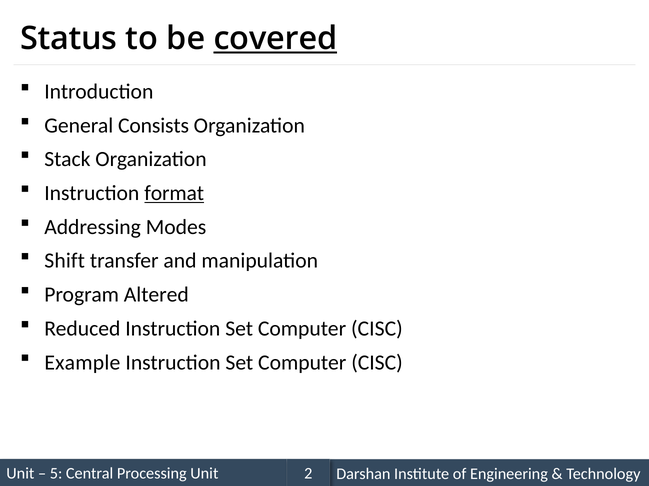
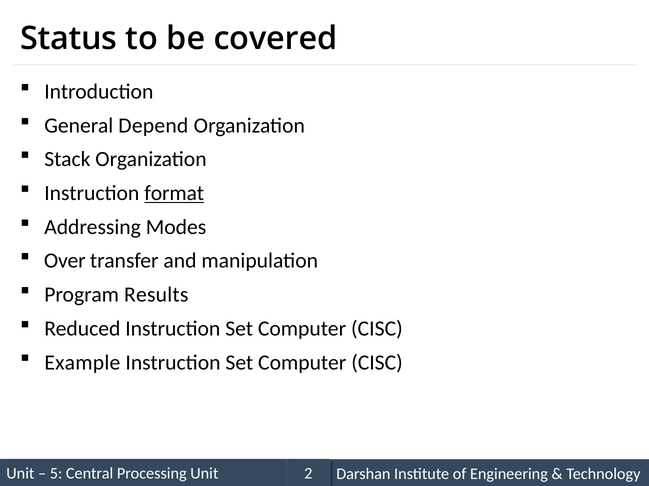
covered underline: present -> none (275, 38)
Consists: Consists -> Depend (153, 126)
Shift: Shift -> Over (65, 261)
Altered: Altered -> Results (156, 295)
